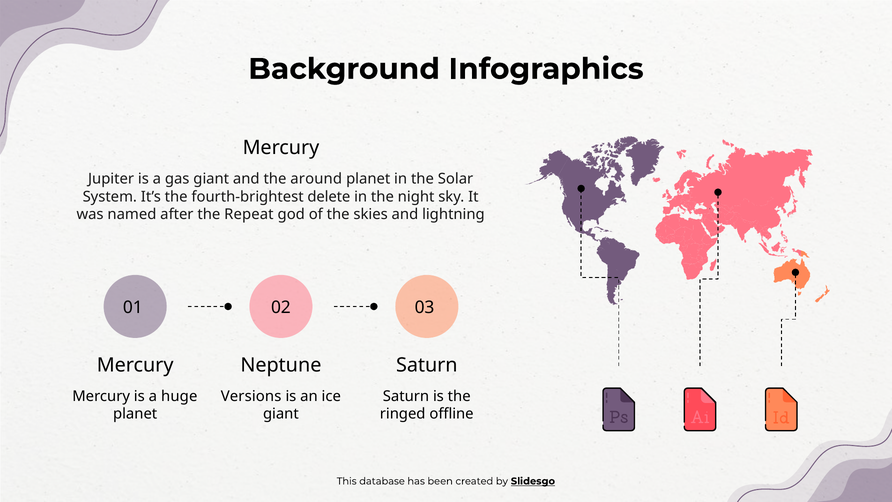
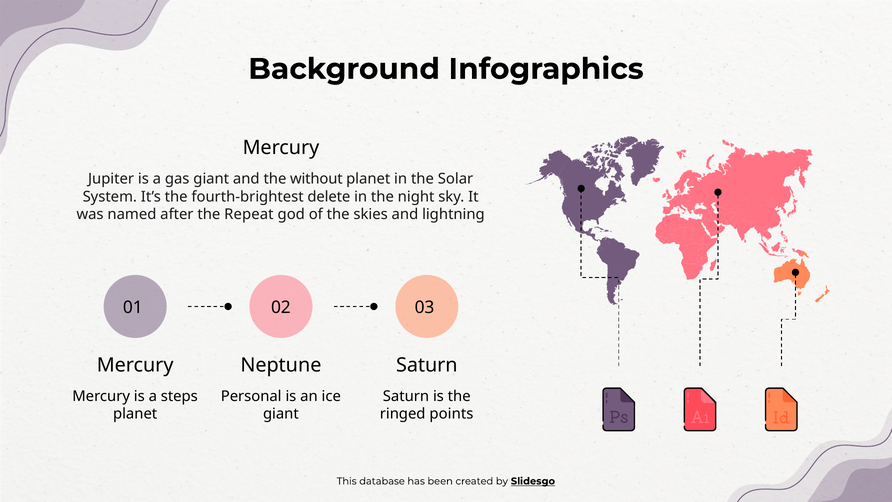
around: around -> without (316, 179)
huge: huge -> steps (179, 396)
Versions: Versions -> Personal (251, 396)
offline: offline -> points (451, 414)
